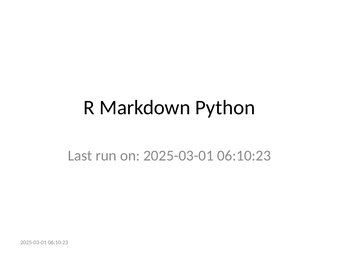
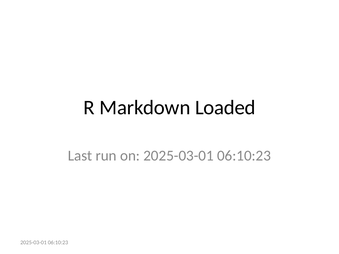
Python: Python -> Loaded (225, 108)
